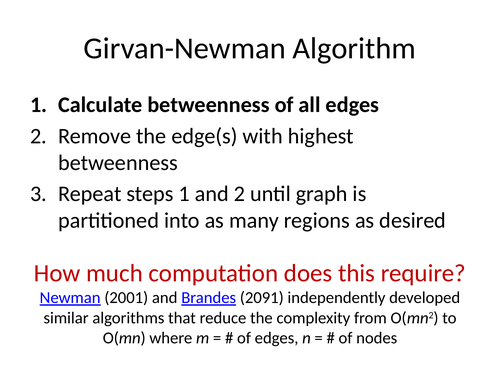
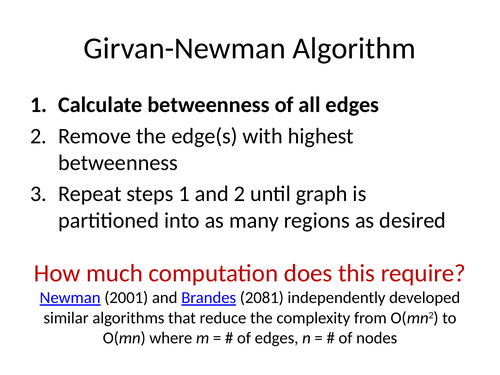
2091: 2091 -> 2081 (262, 298)
